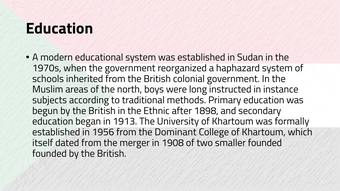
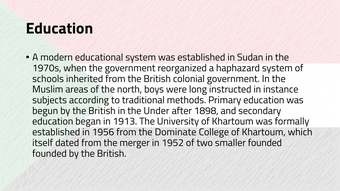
Ethnic: Ethnic -> Under (156, 111)
Dominant: Dominant -> Dominate (176, 132)
1908: 1908 -> 1952 (173, 143)
